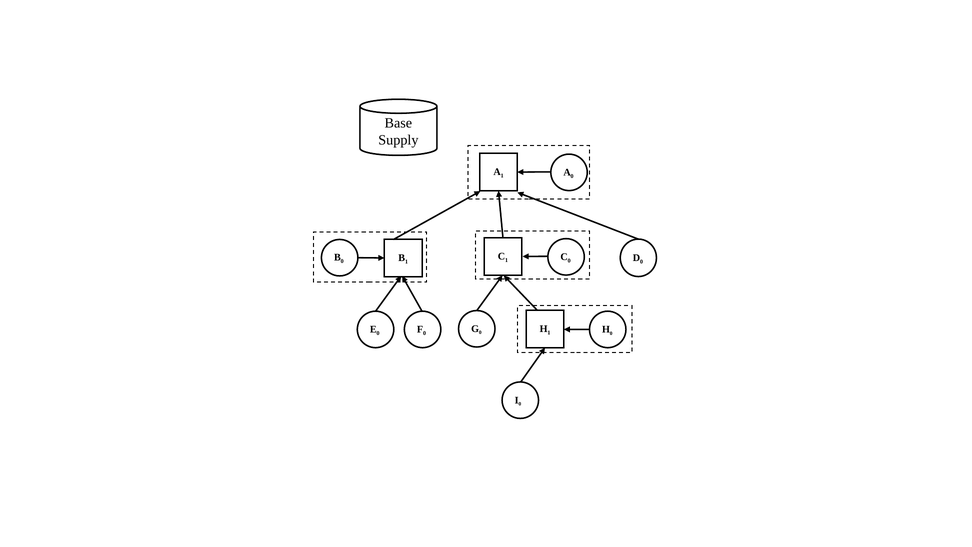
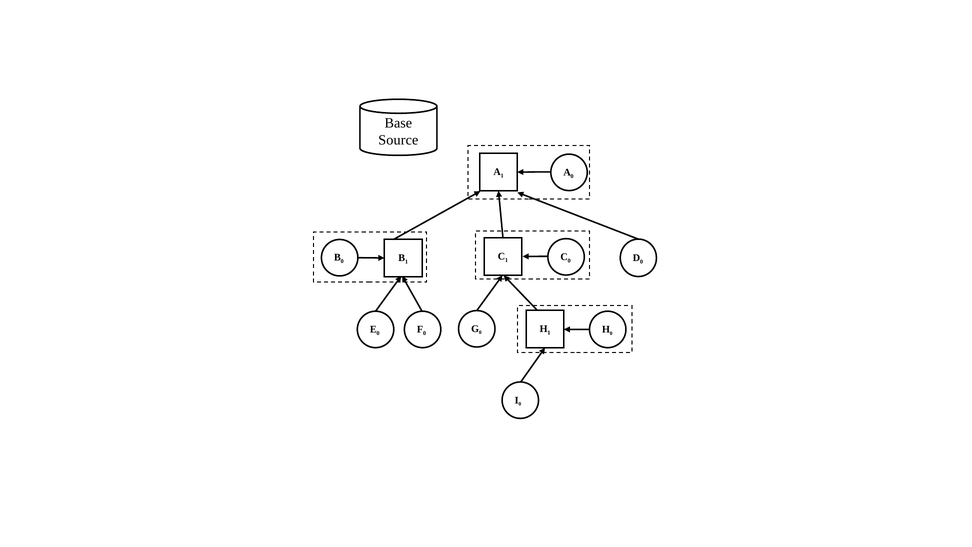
Supply: Supply -> Source (398, 140)
